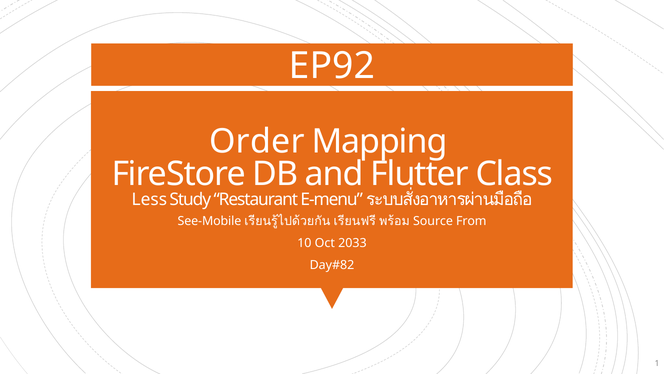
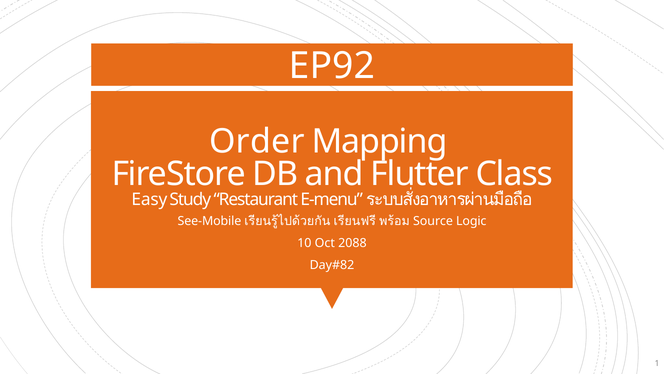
Less: Less -> Easy (149, 199)
From: From -> Logic (471, 221)
2033: 2033 -> 2088 (352, 243)
